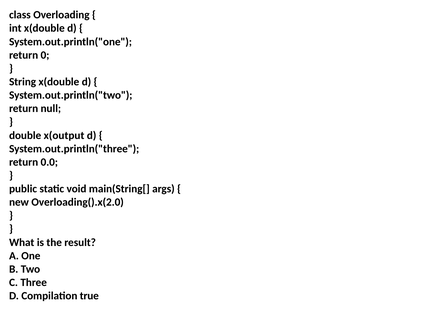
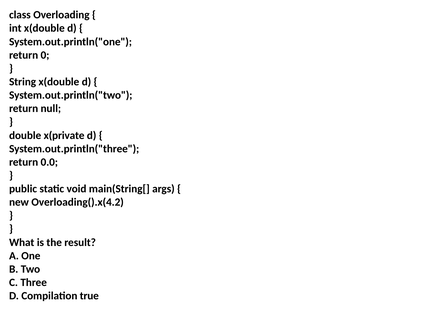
x(output: x(output -> x(private (64, 135)
Overloading().x(2.0: Overloading().x(2.0 -> Overloading().x(4.2 (78, 202)
